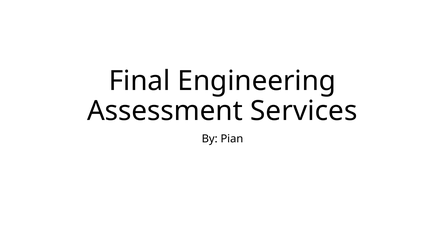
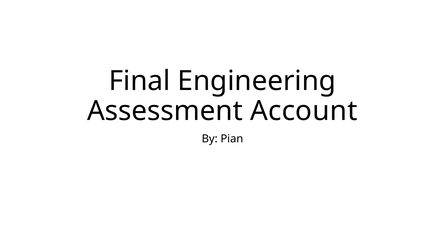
Services: Services -> Account (304, 111)
